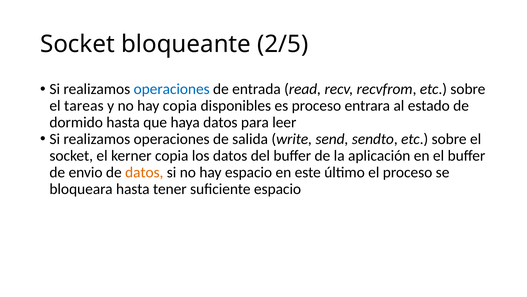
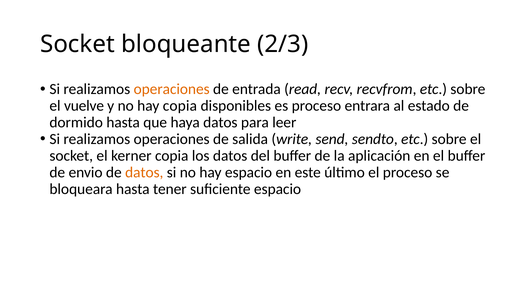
2/5: 2/5 -> 2/3 (283, 44)
operaciones colour: blue -> orange (172, 89)
tareas: tareas -> vuelve (84, 106)
